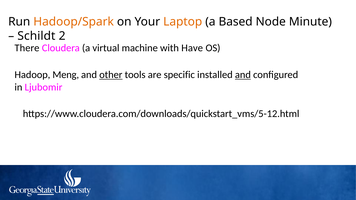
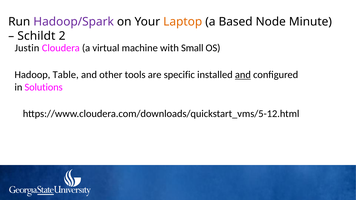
Hadoop/Spark colour: orange -> purple (74, 22)
There: There -> Justin (27, 48)
Have: Have -> Small (192, 48)
Meng: Meng -> Table (66, 75)
other underline: present -> none (111, 75)
Ljubomir: Ljubomir -> Solutions (44, 87)
